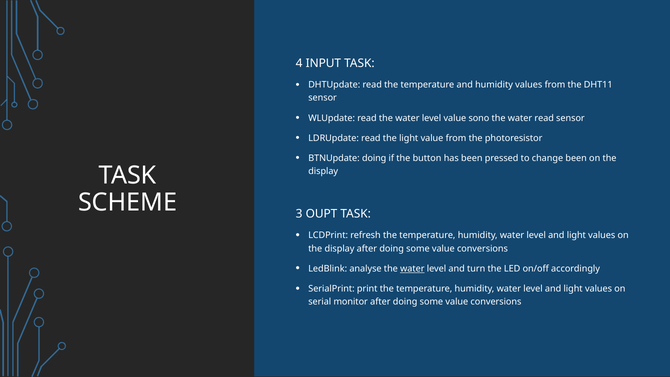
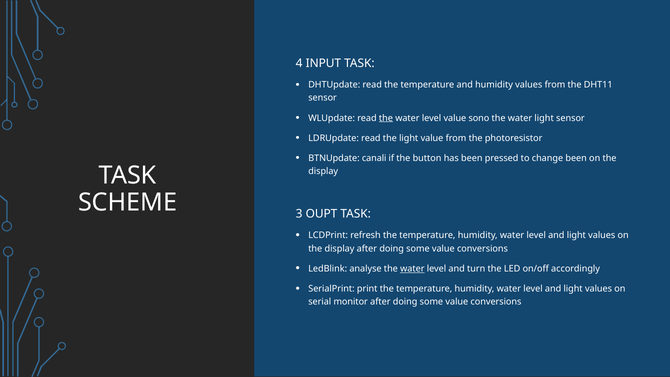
the underline: none -> present (386, 118)
water read: read -> light (544, 118)
BTNUpdate doing: doing -> canali (374, 158)
